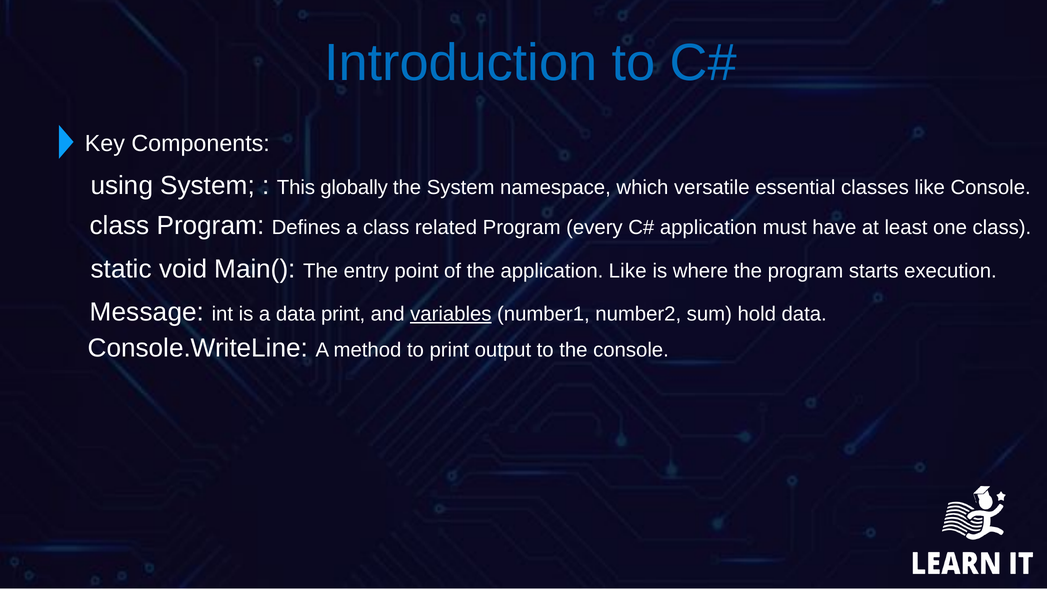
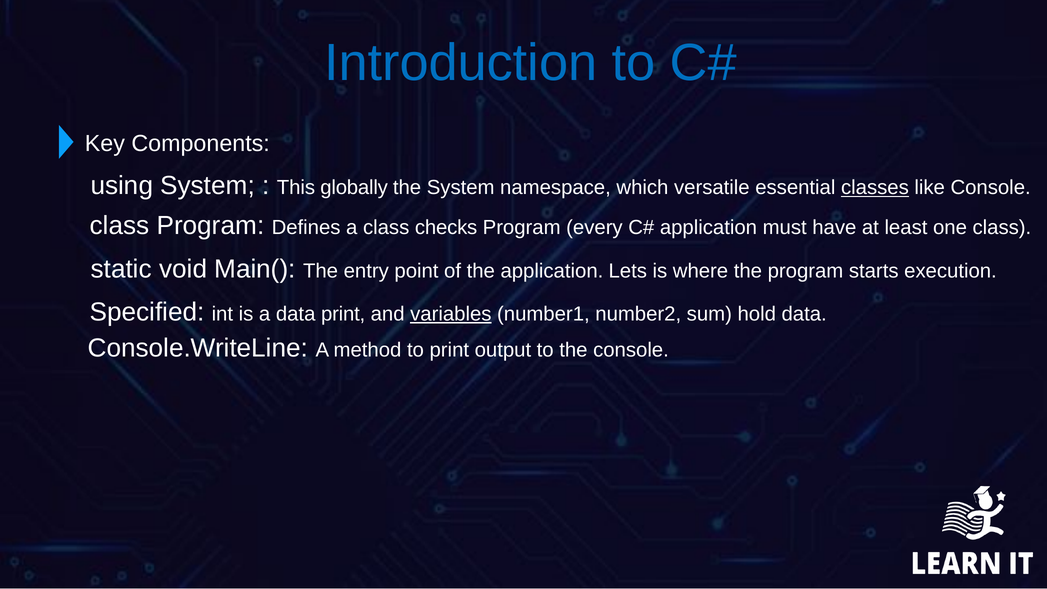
classes underline: none -> present (875, 188)
related: related -> checks (446, 228)
application Like: Like -> Lets (628, 271)
Message: Message -> Specified (147, 312)
